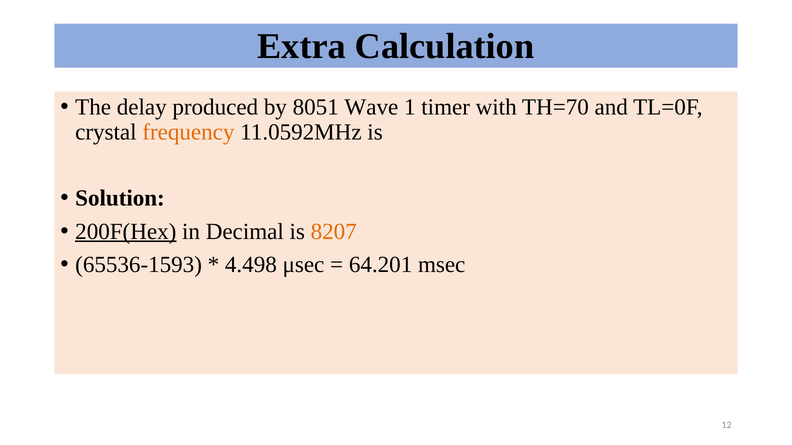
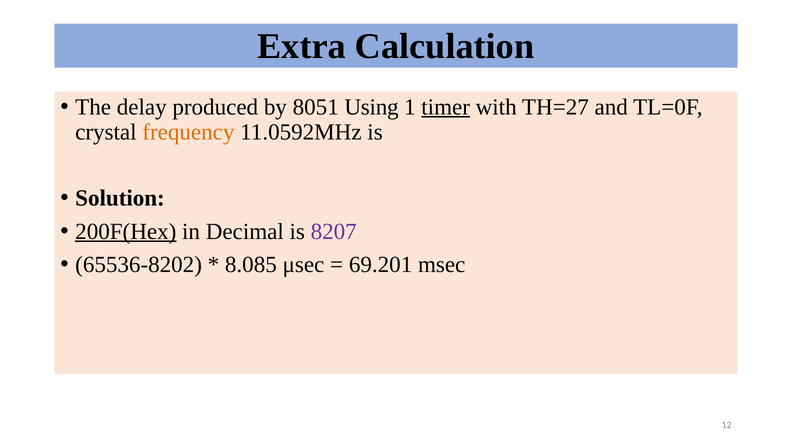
Wave: Wave -> Using (372, 107)
timer underline: none -> present (446, 107)
TH=70: TH=70 -> TH=27 (555, 107)
8207 colour: orange -> purple (334, 232)
65536-1593: 65536-1593 -> 65536-8202 (139, 265)
4.498: 4.498 -> 8.085 (251, 265)
64.201: 64.201 -> 69.201 (381, 265)
